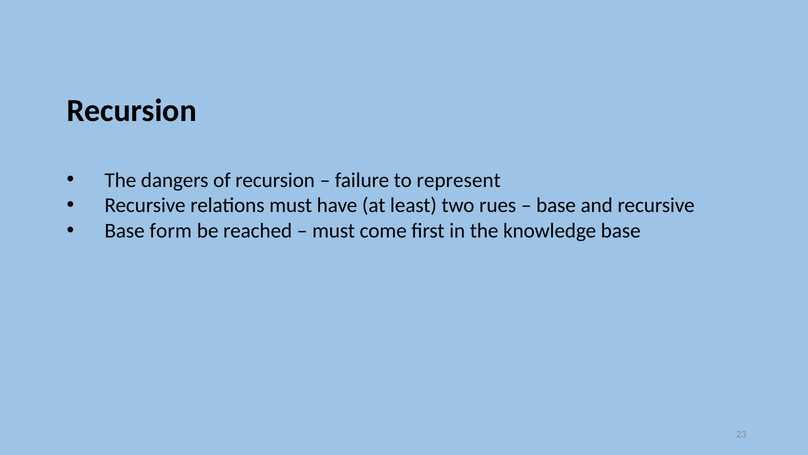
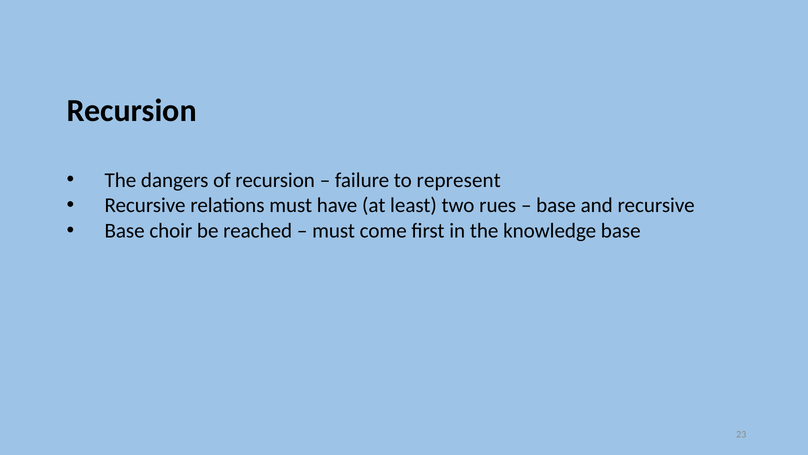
form: form -> choir (171, 230)
